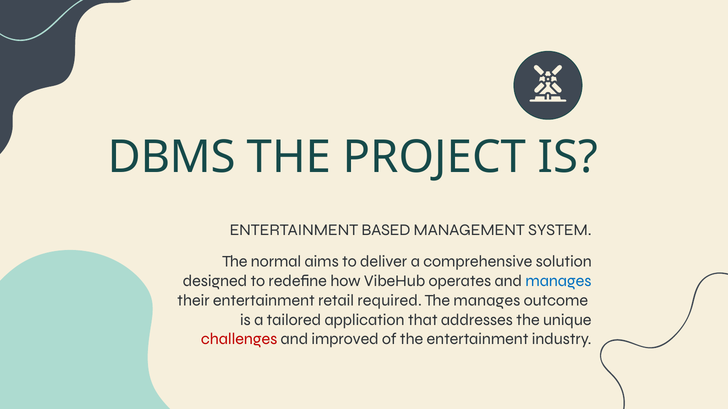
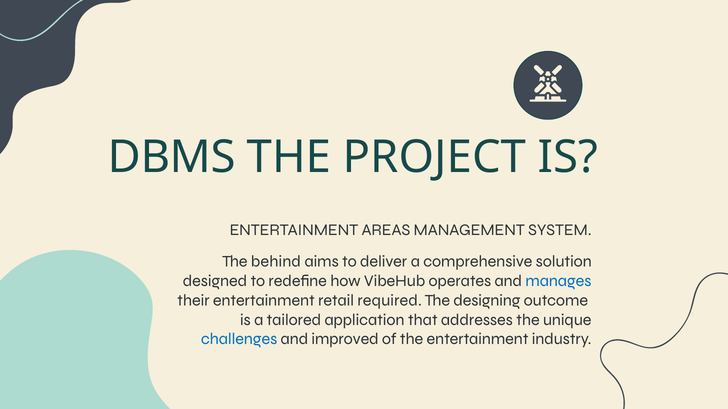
BASED: BASED -> AREAS (386, 230)
normal: normal -> behind (276, 262)
The manages: manages -> designing (487, 301)
challenges colour: red -> blue (239, 340)
